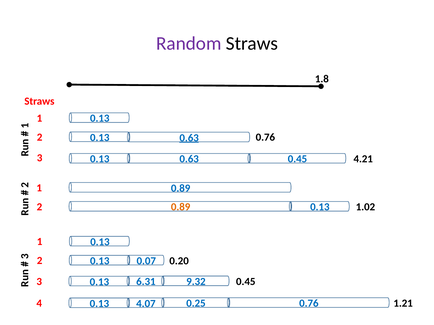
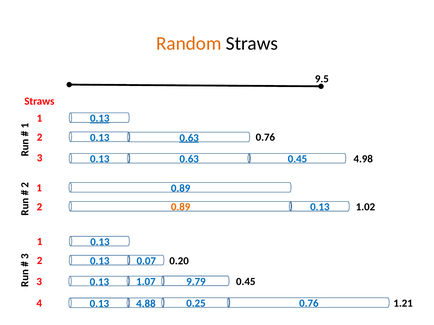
Random colour: purple -> orange (189, 43)
1.8: 1.8 -> 9.5 (322, 79)
0.13 underline: none -> present (100, 119)
4.21: 4.21 -> 4.98 (363, 159)
9.32: 9.32 -> 9.79 (196, 282)
6.31: 6.31 -> 1.07 (146, 282)
4.07: 4.07 -> 4.88 (146, 304)
